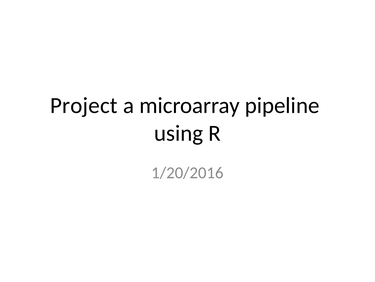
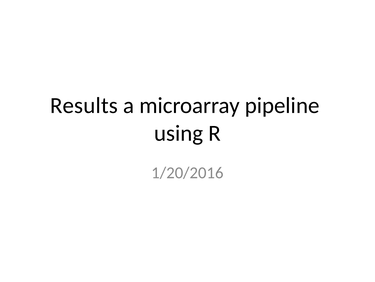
Project: Project -> Results (84, 105)
